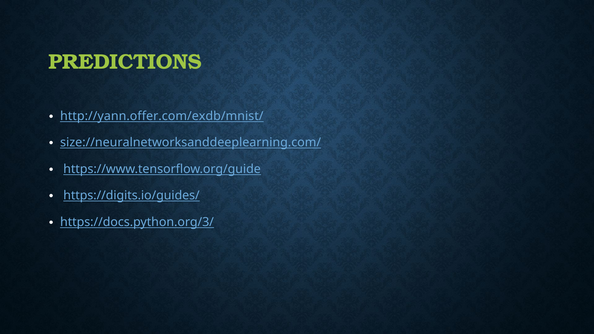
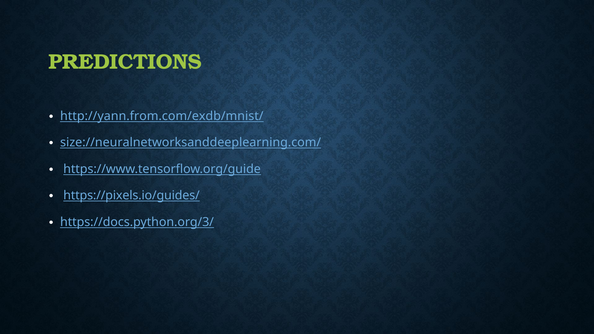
http://yann.offer.com/exdb/mnist/: http://yann.offer.com/exdb/mnist/ -> http://yann.from.com/exdb/mnist/ (162, 116)
https://digits.io/guides/: https://digits.io/guides/ -> https://pixels.io/guides/ (132, 196)
